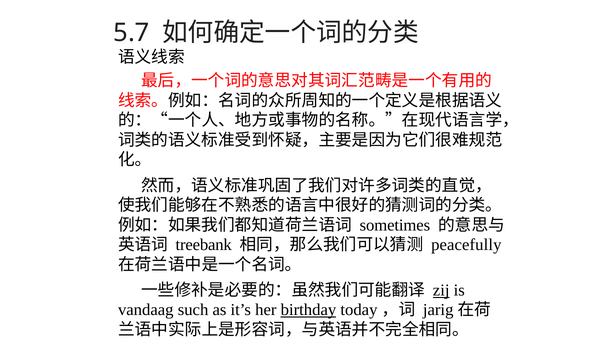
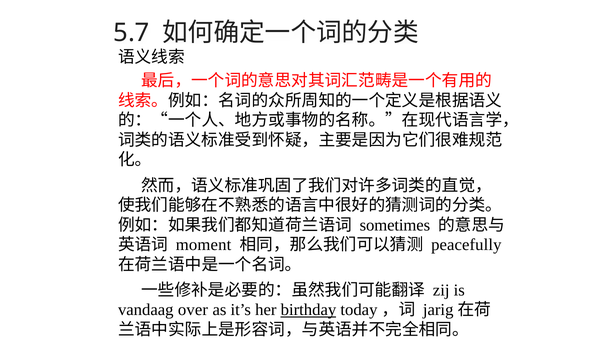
treebank: treebank -> moment (204, 245)
zij underline: present -> none (441, 291)
such: such -> over (193, 310)
